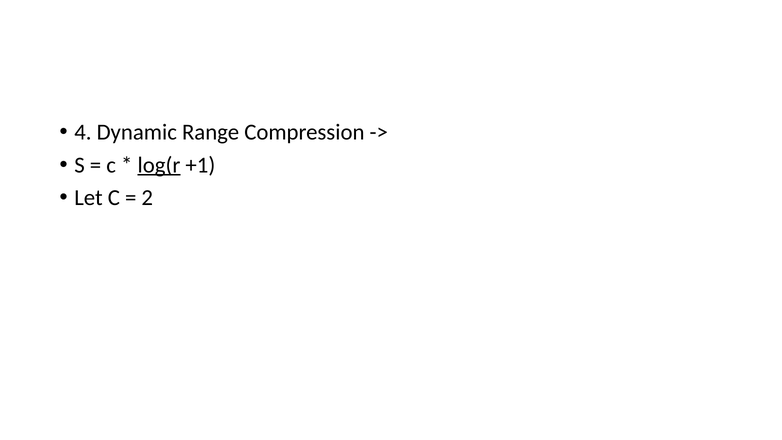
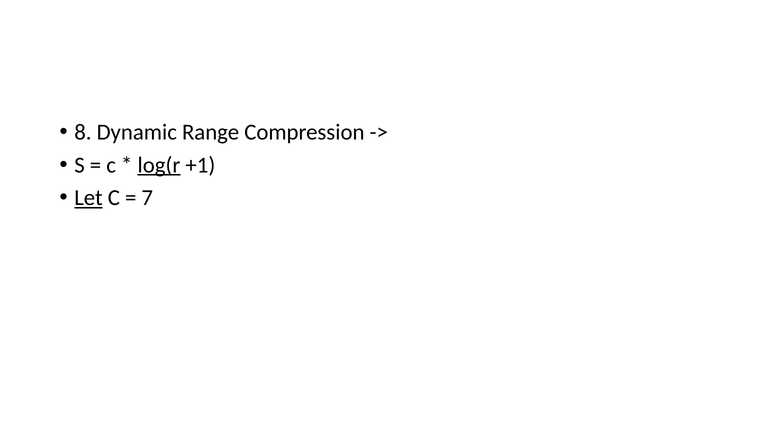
4: 4 -> 8 (83, 132)
Let underline: none -> present (88, 198)
2: 2 -> 7 (147, 198)
